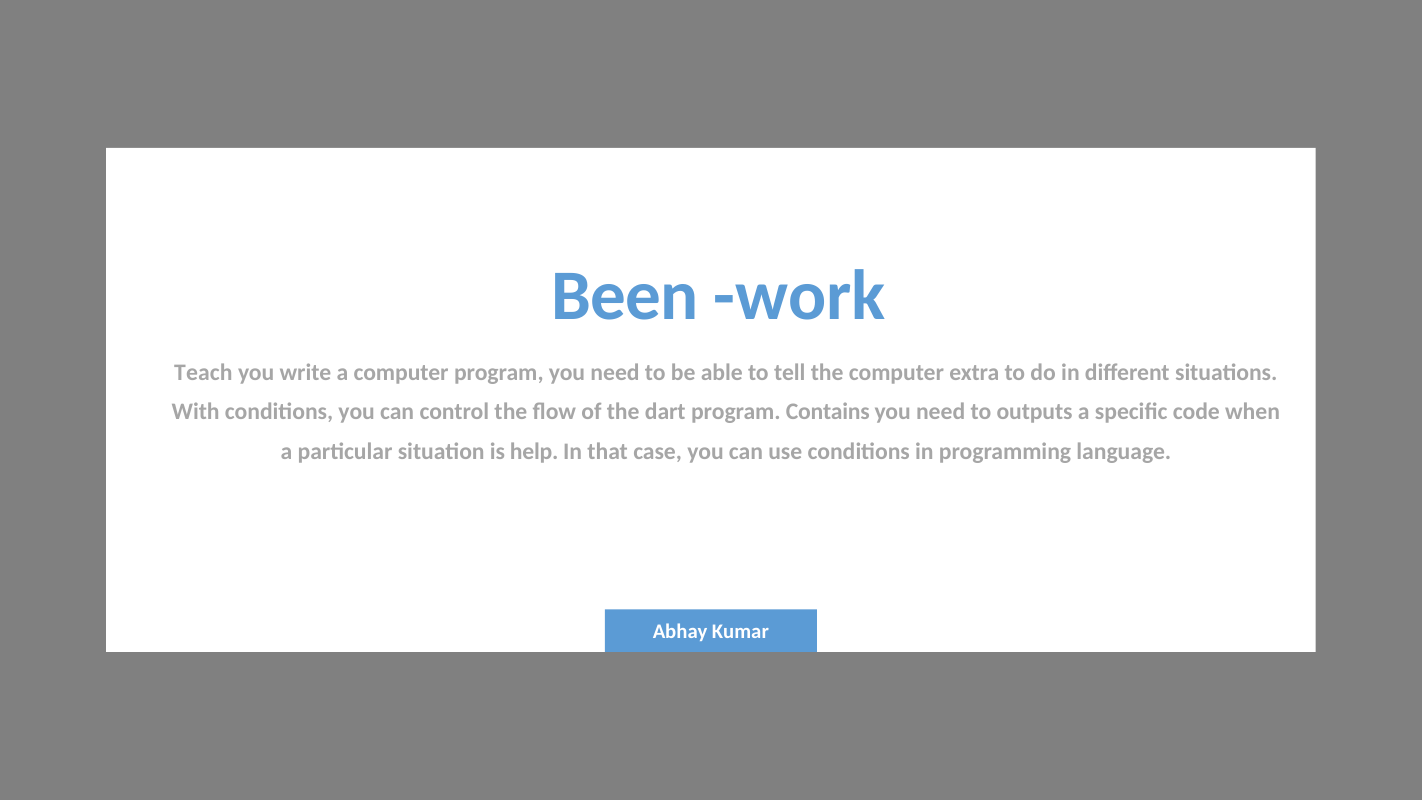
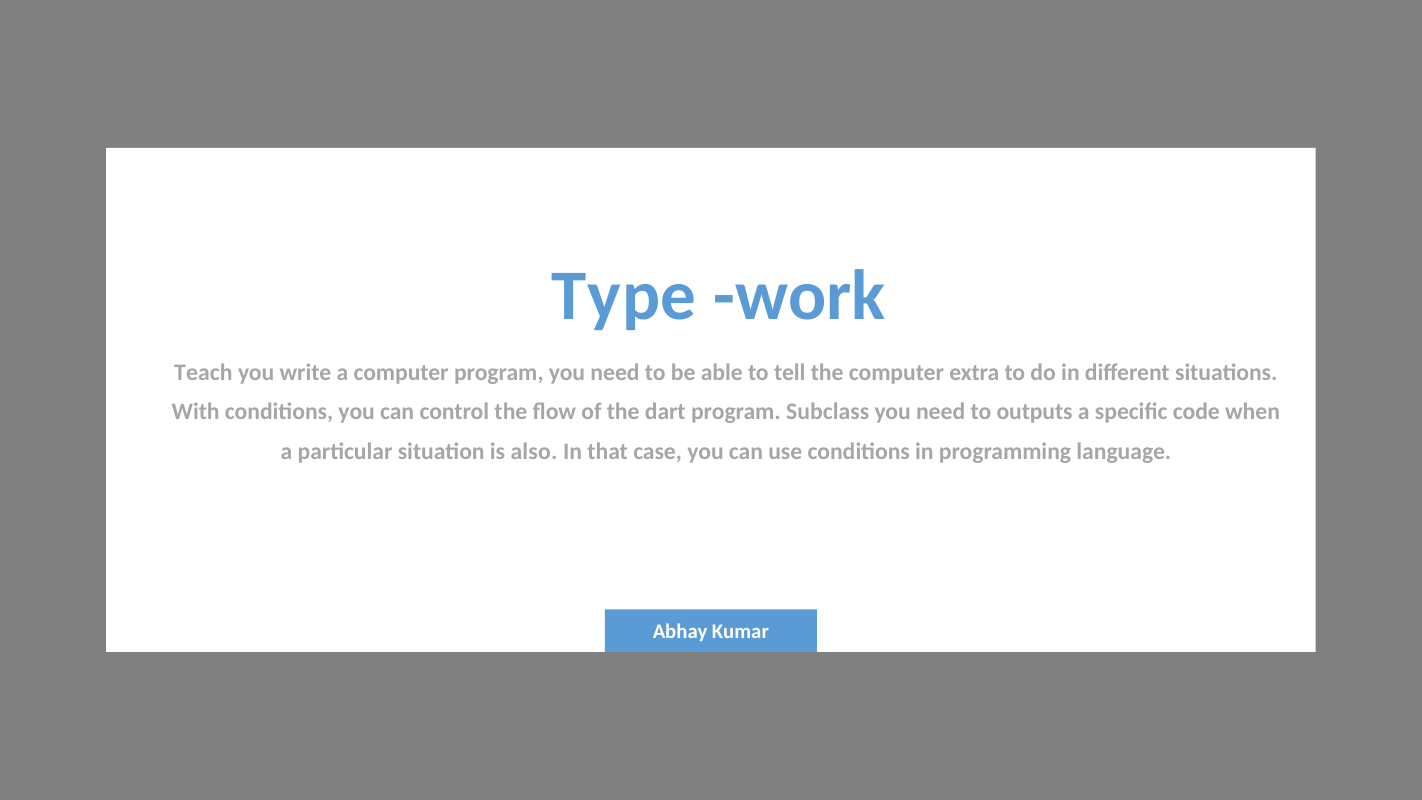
Been: Been -> Type (624, 296)
Contains: Contains -> Subclass (828, 412)
help: help -> also (534, 452)
